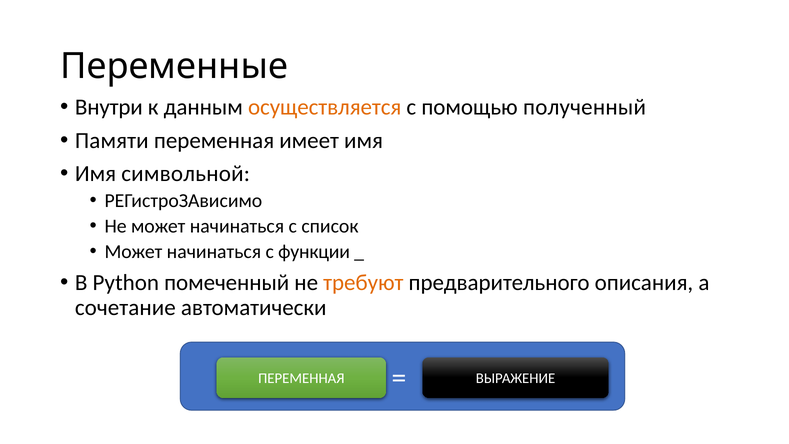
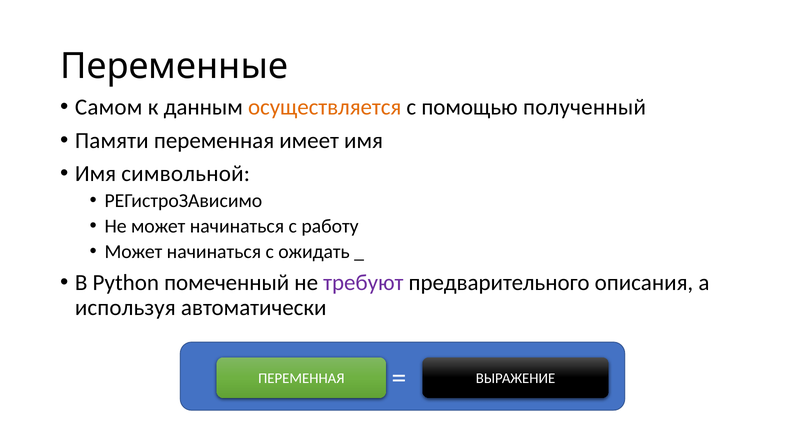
Внутри: Внутри -> Самом (109, 107)
список: список -> работу (330, 226)
функции: функции -> ожидать (314, 251)
требуют colour: orange -> purple (363, 283)
сочетание: сочетание -> используя (125, 308)
